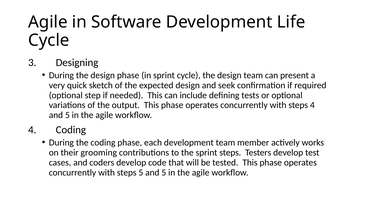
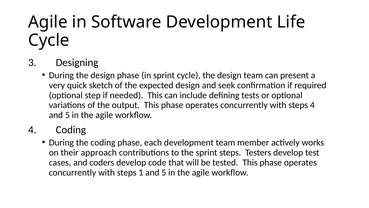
grooming: grooming -> approach (99, 152)
steps 5: 5 -> 1 (141, 172)
